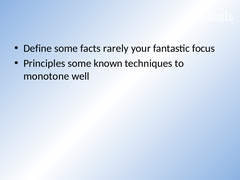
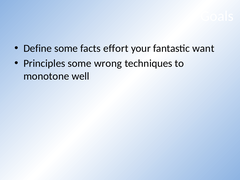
rarely: rarely -> effort (116, 48)
focus: focus -> want (203, 48)
known: known -> wrong (108, 63)
